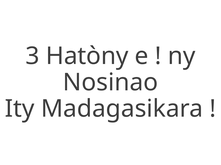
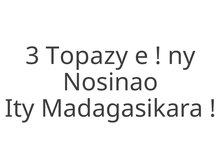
Hatòny: Hatòny -> Topazy (87, 56)
